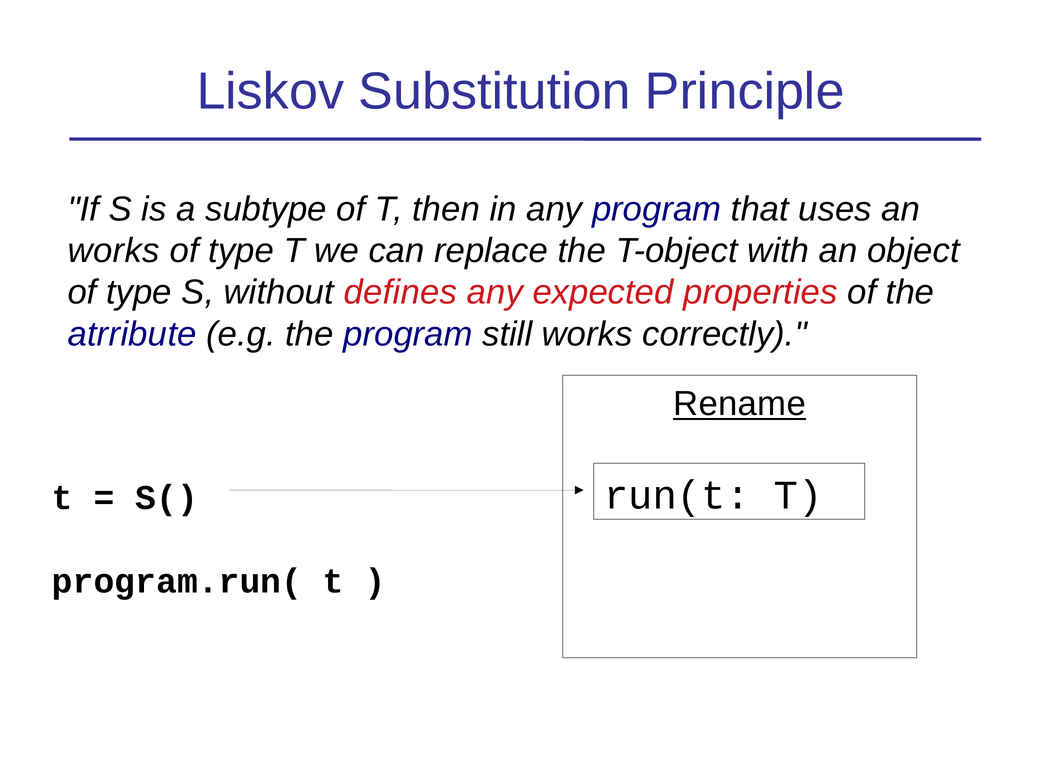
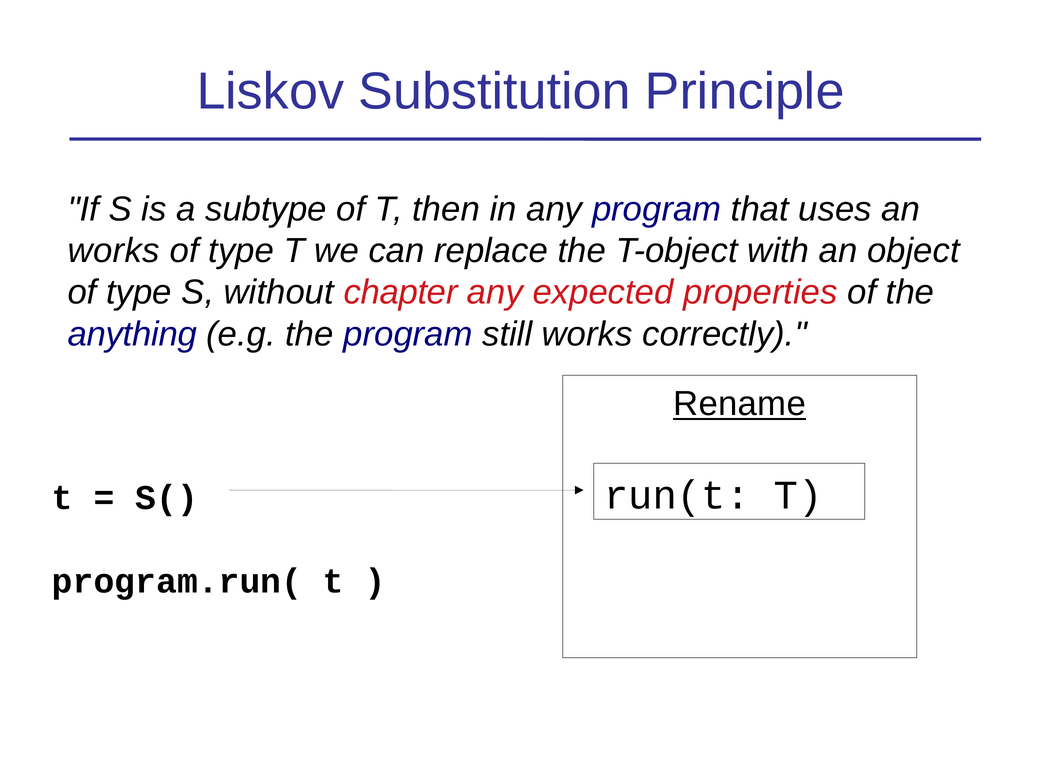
defines: defines -> chapter (401, 292)
atrribute: atrribute -> anything (132, 334)
